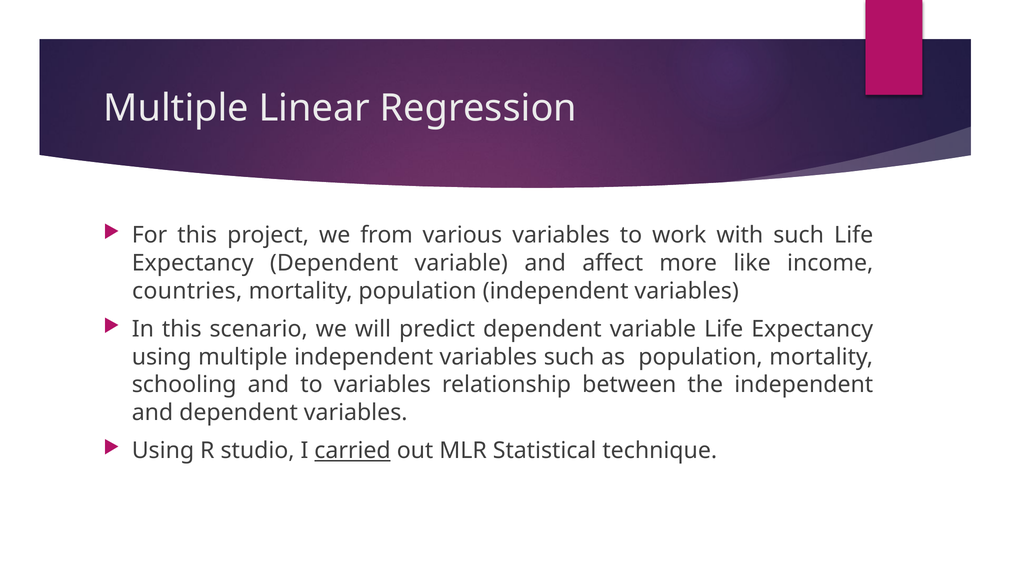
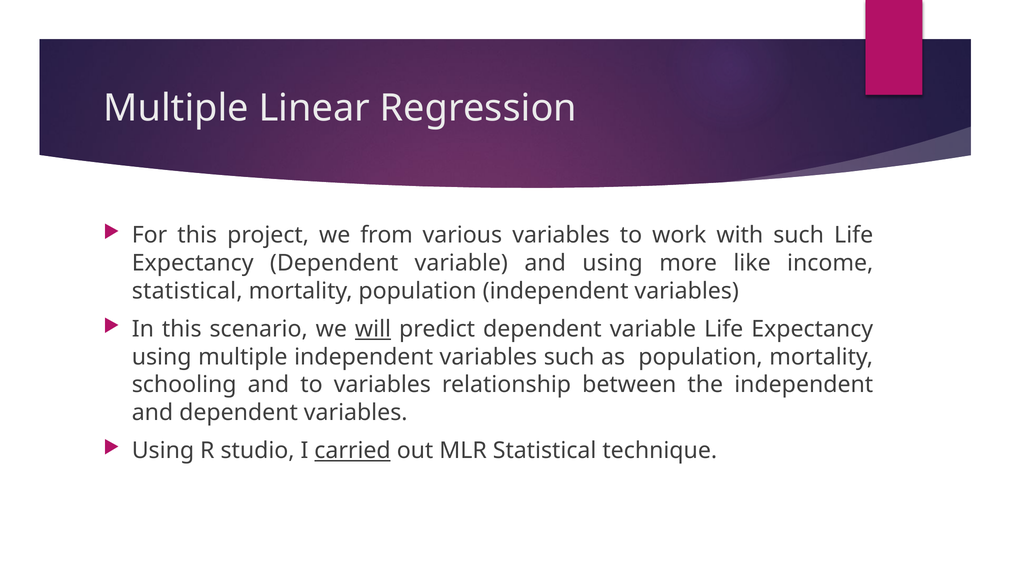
and affect: affect -> using (613, 263)
countries: countries -> statistical (187, 291)
will underline: none -> present (373, 329)
